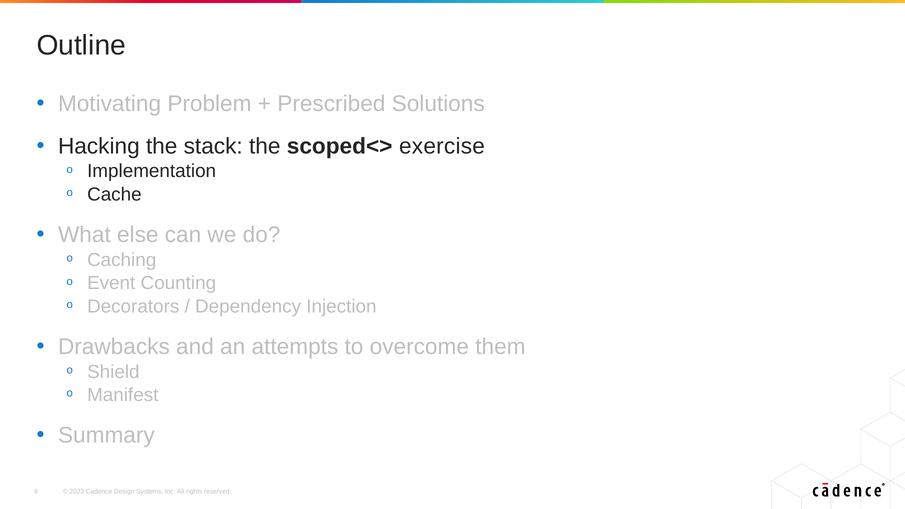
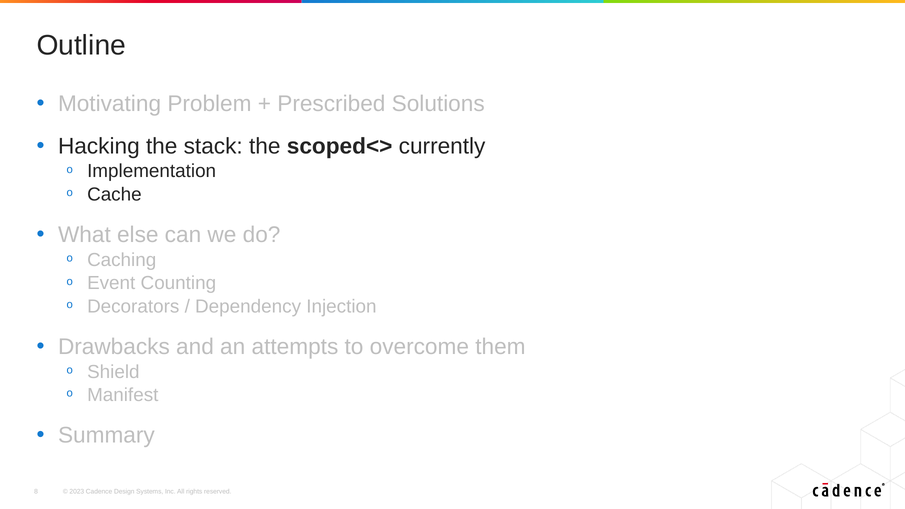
exercise: exercise -> currently (442, 146)
